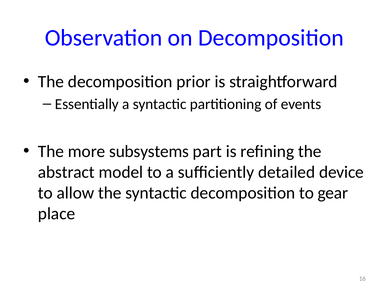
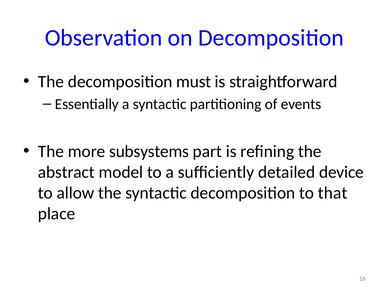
prior: prior -> must (194, 82)
gear: gear -> that (333, 193)
